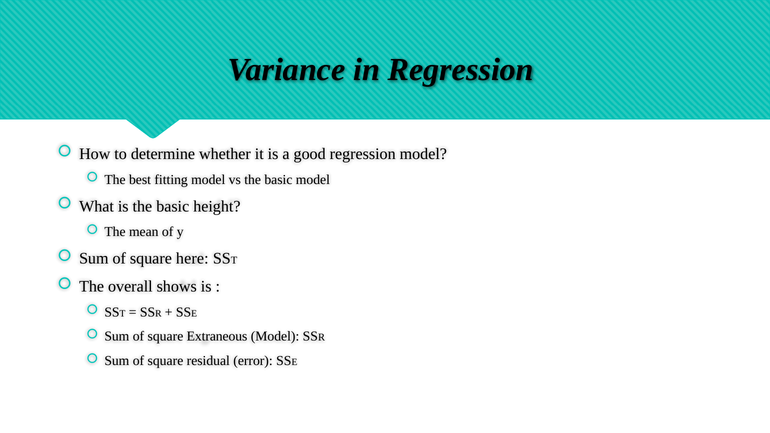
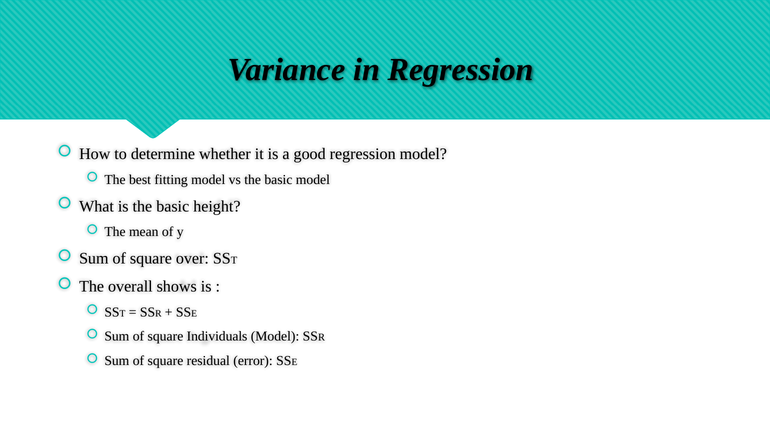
here: here -> over (192, 259)
Extraneous: Extraneous -> Individuals (217, 337)
